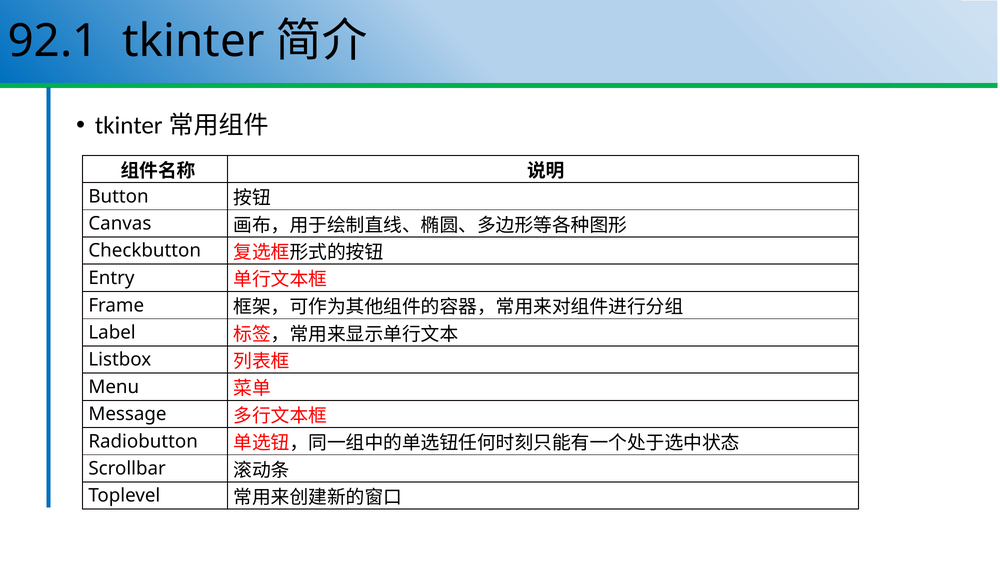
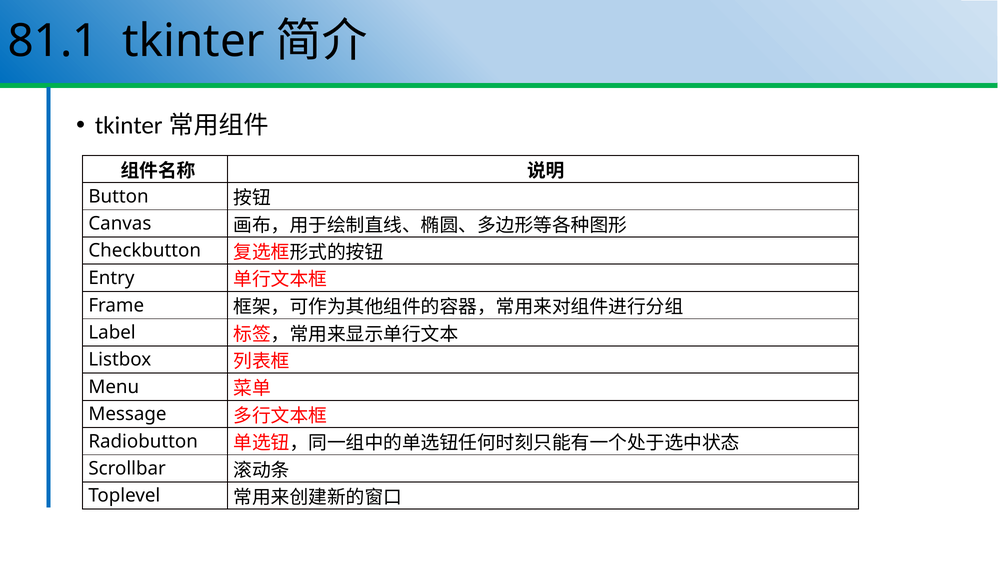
92.1: 92.1 -> 81.1 (53, 41)
